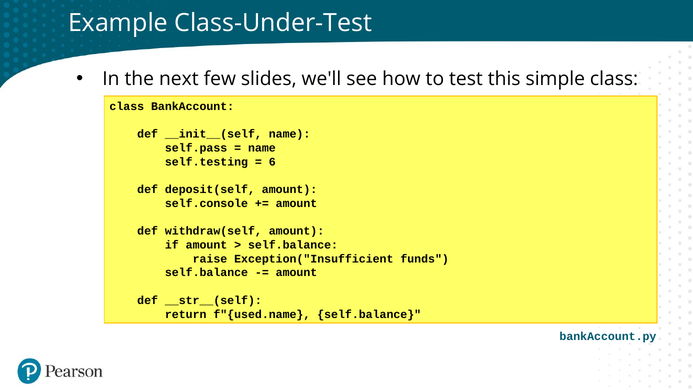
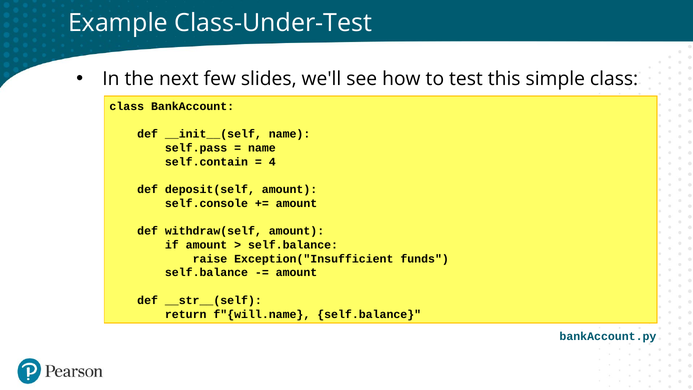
self.testing: self.testing -> self.contain (206, 162)
6: 6 -> 4 (272, 162)
f"{used.name: f"{used.name -> f"{will.name (262, 314)
